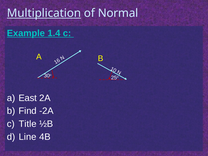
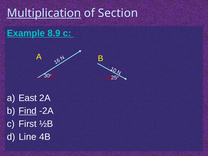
Normal: Normal -> Section (118, 13)
1.4: 1.4 -> 8.9 (54, 33)
Find underline: none -> present (28, 111)
Title: Title -> First (28, 124)
